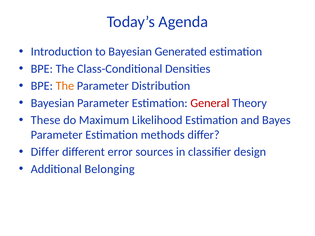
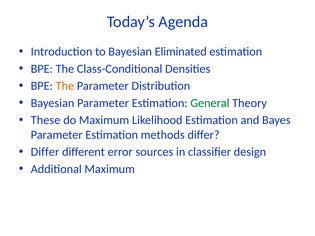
Generated: Generated -> Eliminated (181, 52)
General colour: red -> green (210, 103)
Additional Belonging: Belonging -> Maximum (110, 169)
